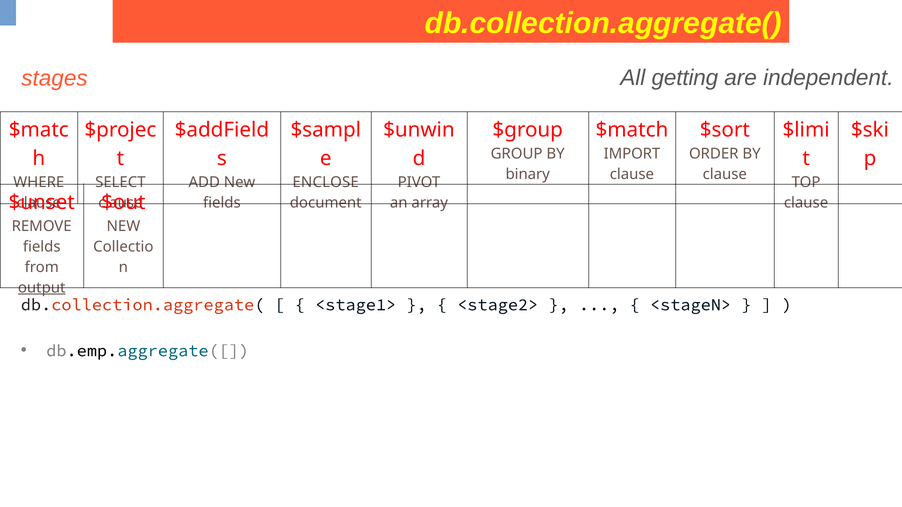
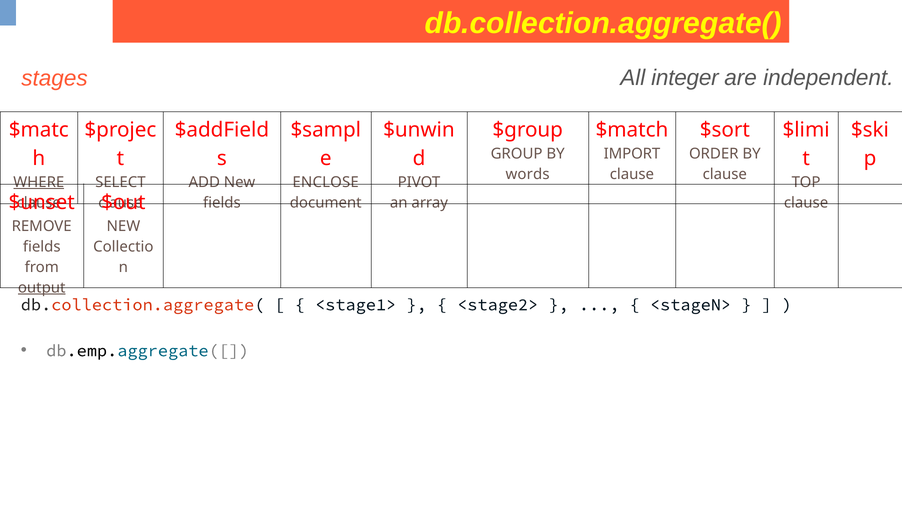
getting: getting -> integer (685, 78)
binary: binary -> words (528, 174)
WHERE underline: none -> present (39, 182)
